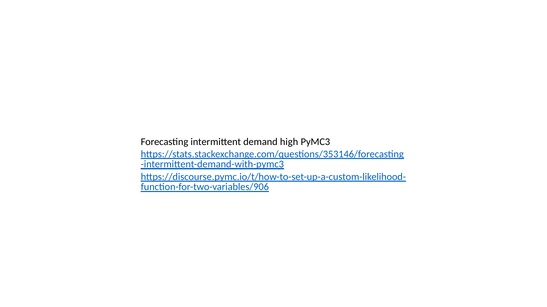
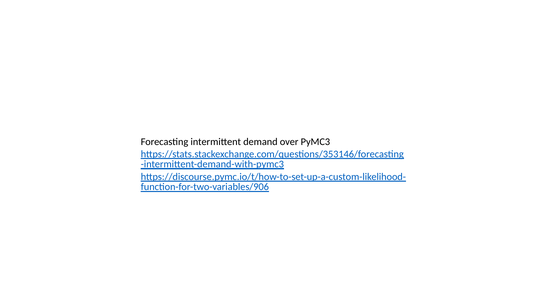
high: high -> over (289, 142)
